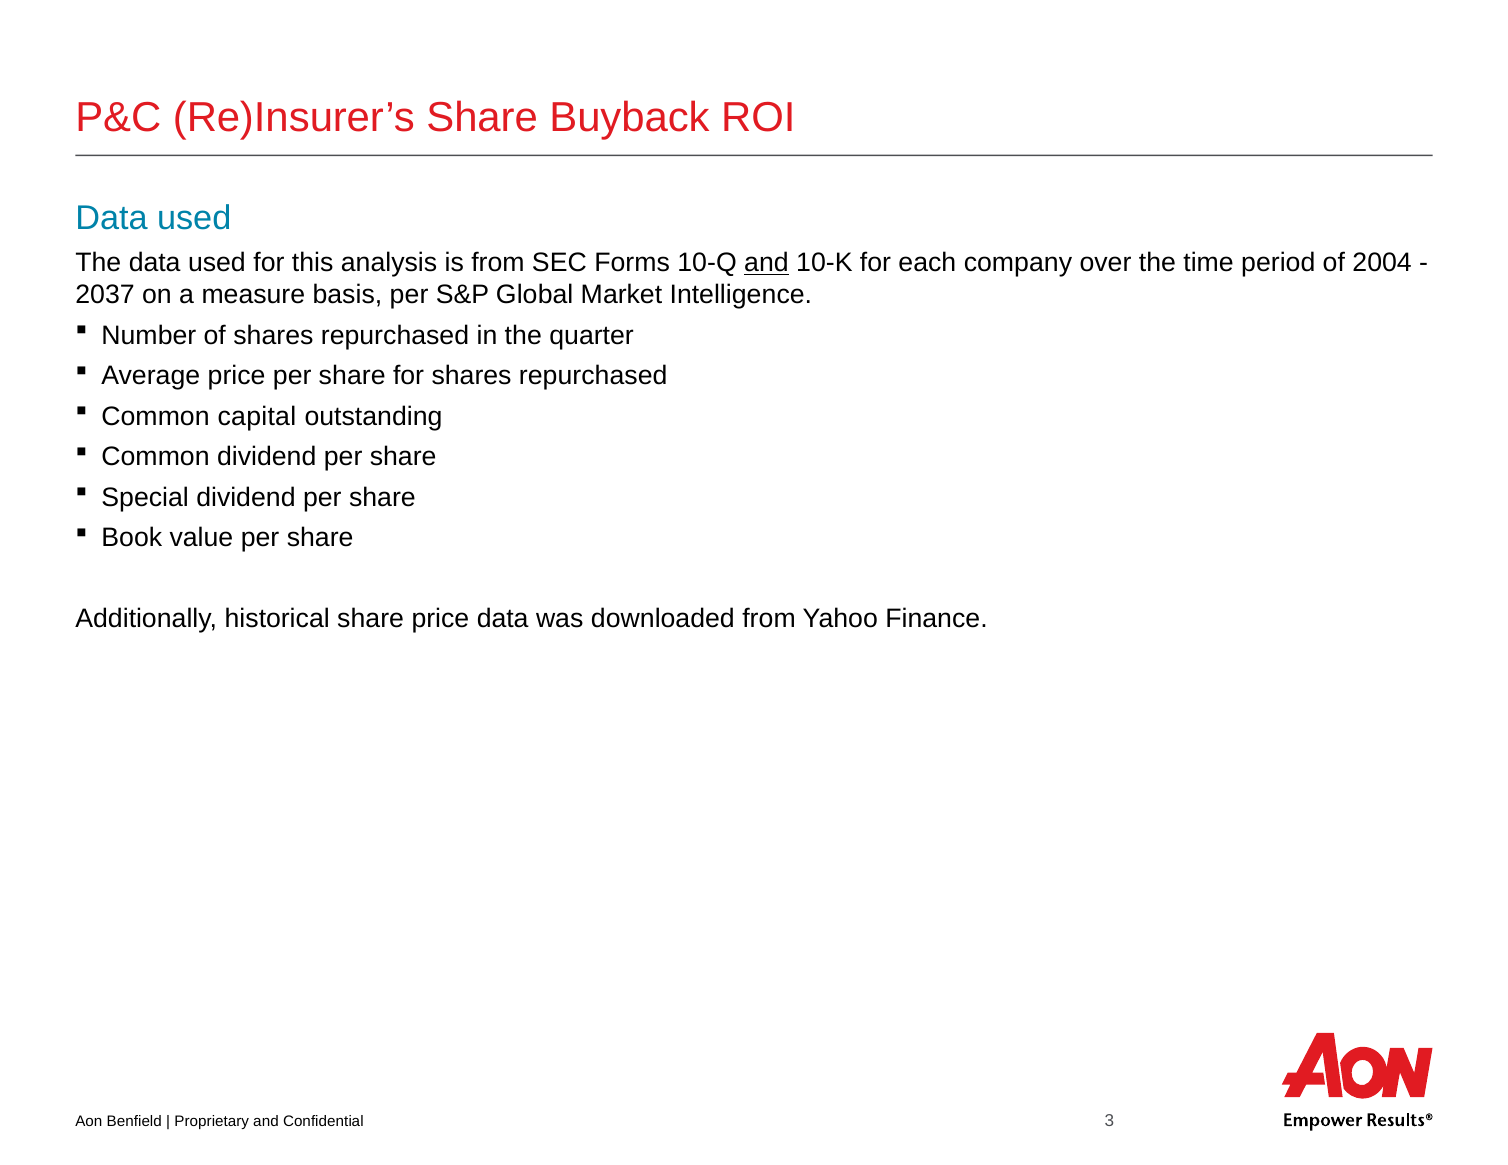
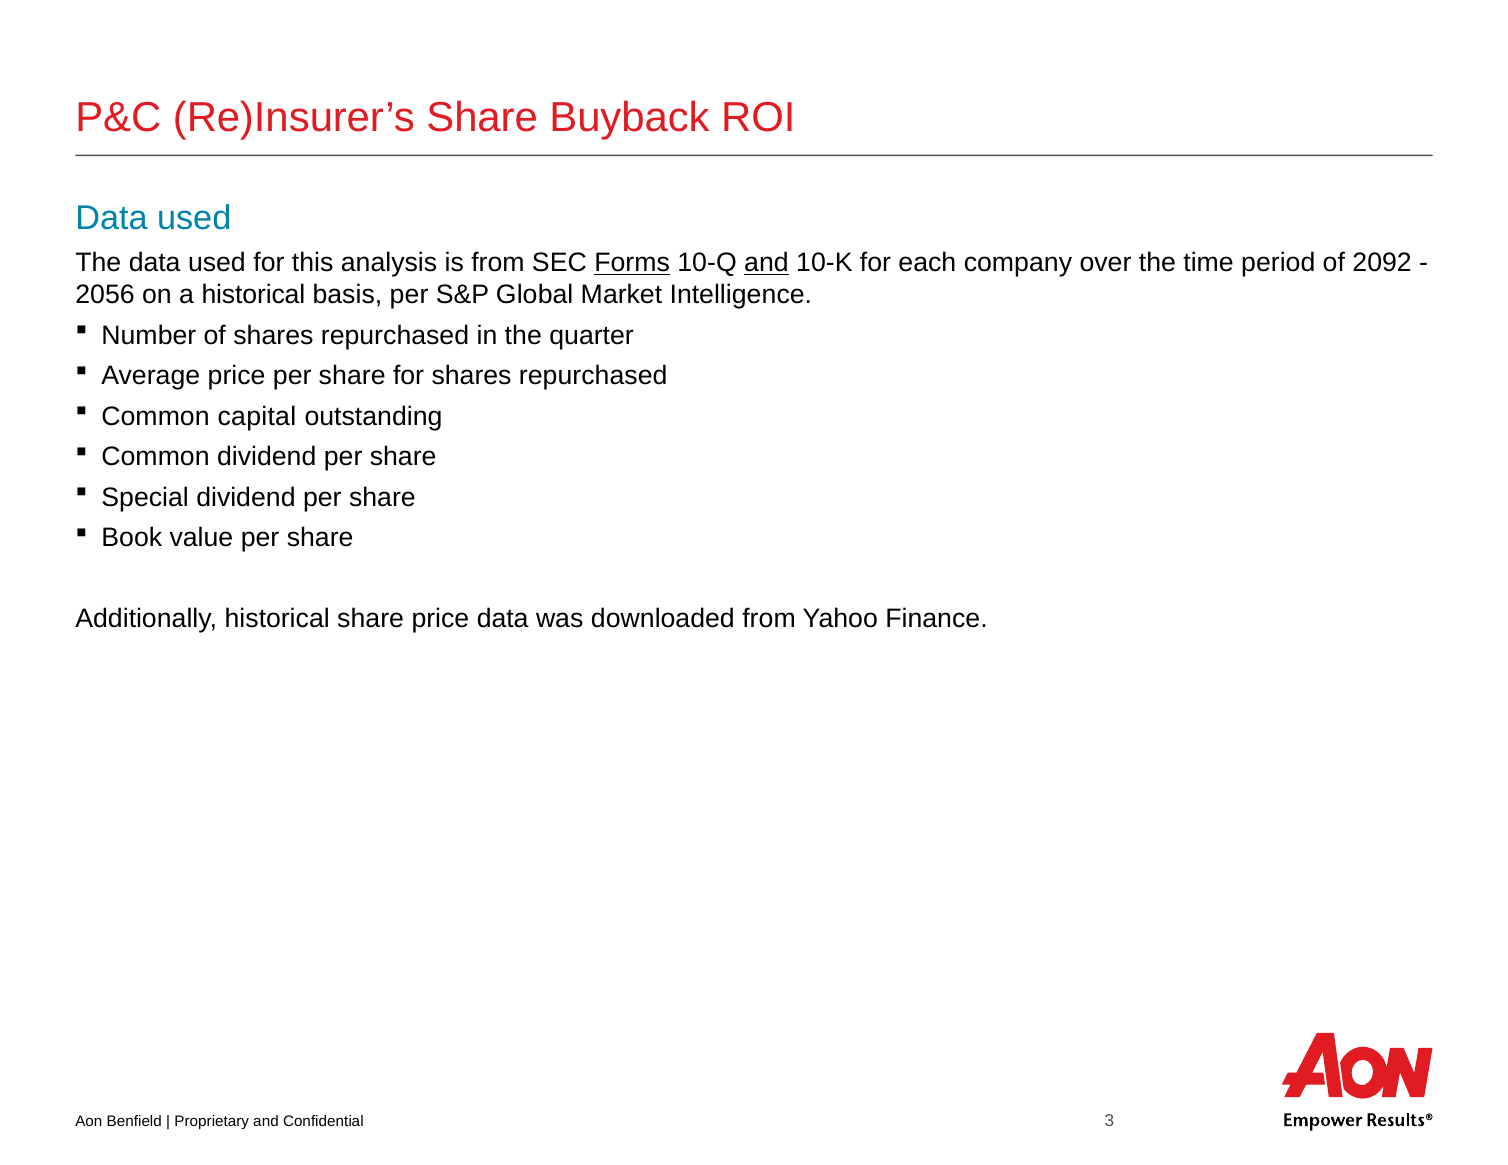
Forms underline: none -> present (632, 263)
2004: 2004 -> 2092 (1382, 263)
2037: 2037 -> 2056 (105, 295)
a measure: measure -> historical (253, 295)
